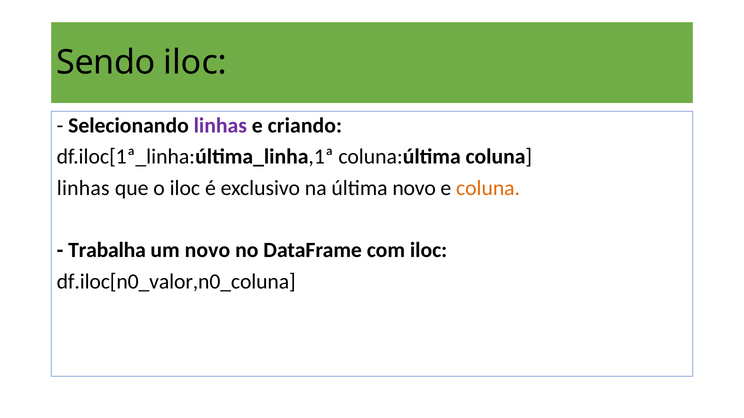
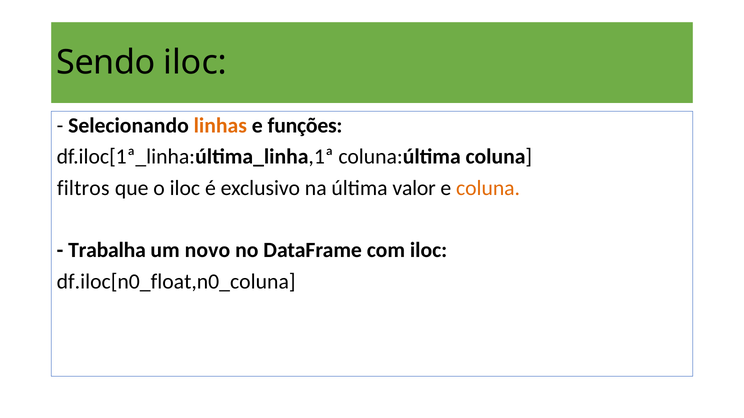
linhas colour: purple -> orange (220, 126)
criando: criando -> funções (305, 126)
linhas: linhas -> filtros (83, 188)
última novo: novo -> valor (414, 188)
df.iloc[n0_valor,n0_coluna: df.iloc[n0_valor,n0_coluna -> df.iloc[n0_float,n0_coluna (176, 282)
